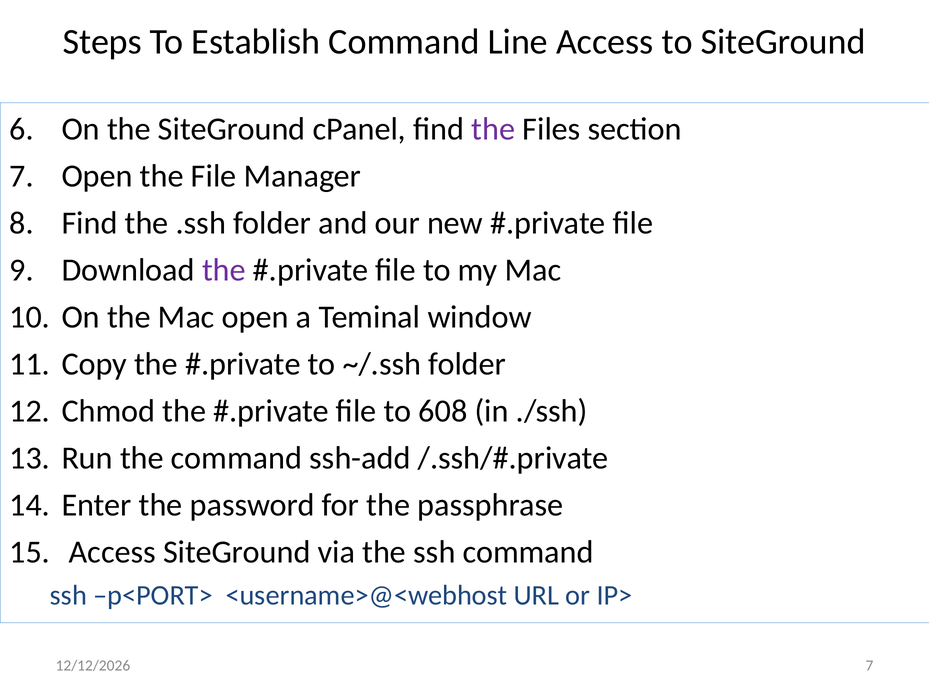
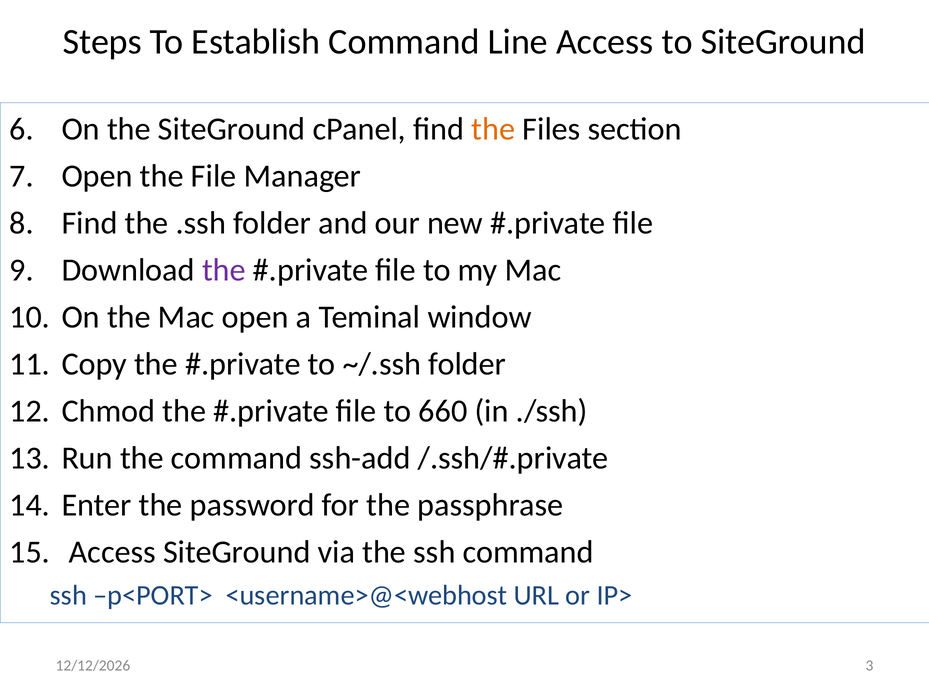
the colour: purple -> orange (493, 129)
608: 608 -> 660 (443, 411)
7: 7 -> 3 (869, 665)
